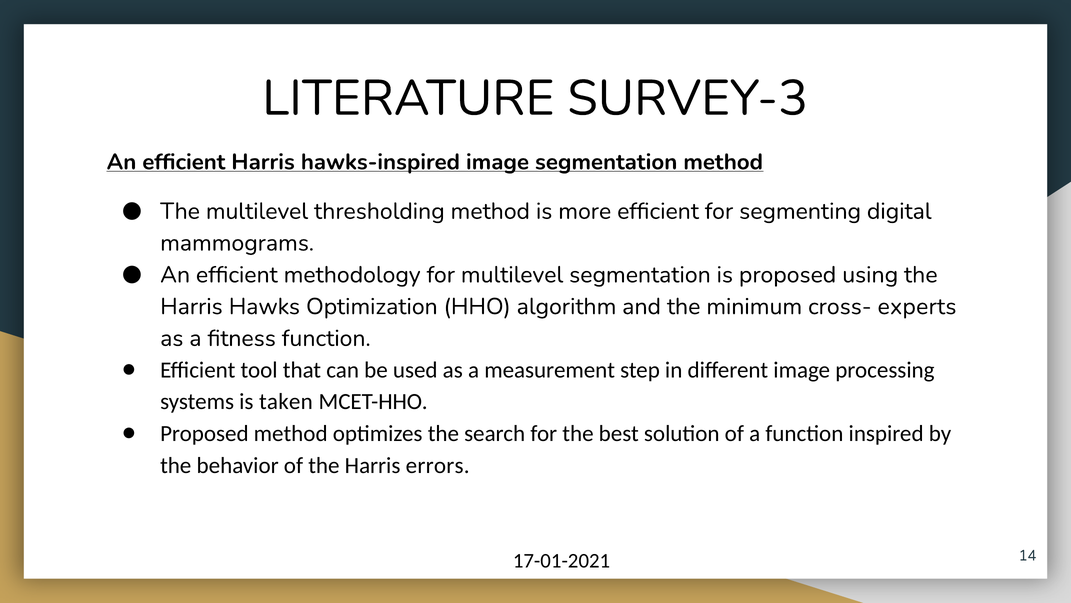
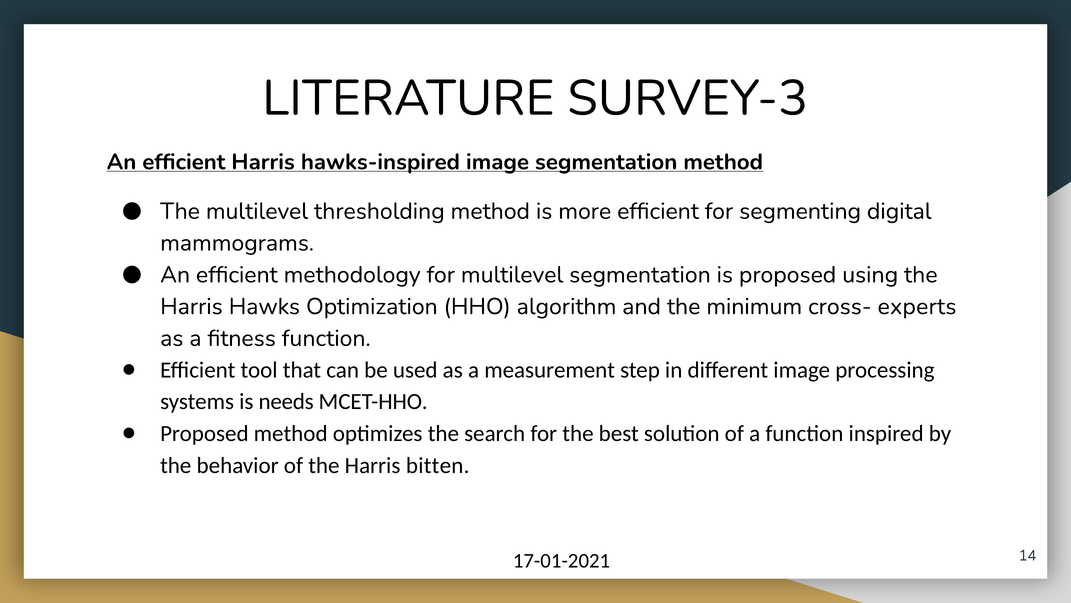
taken: taken -> needs (286, 401)
errors: errors -> bitten (438, 465)
